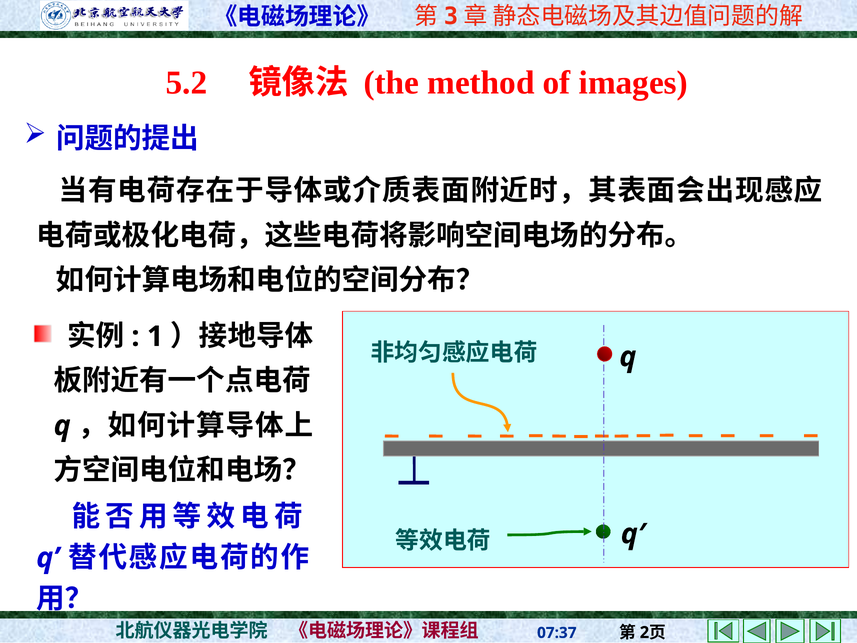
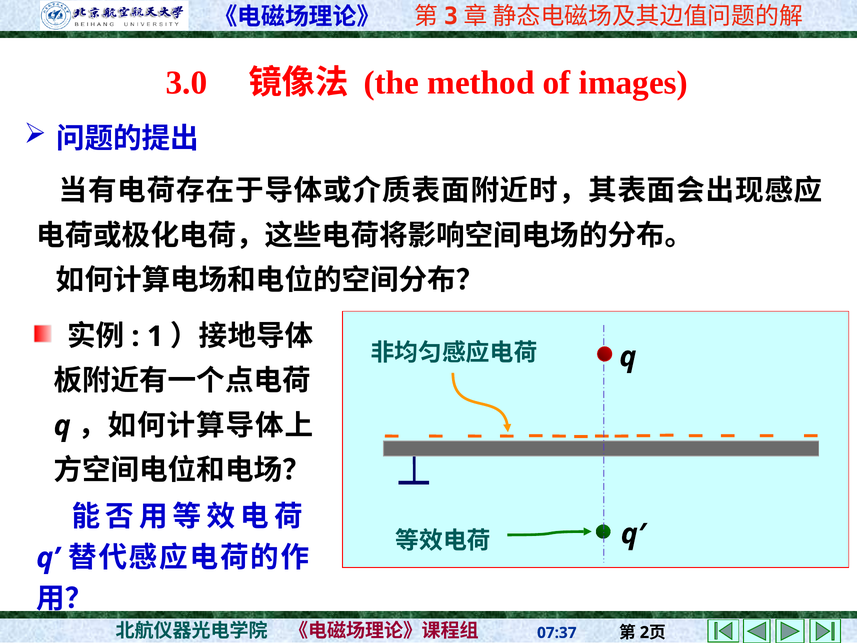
5.2: 5.2 -> 3.0 (186, 83)
